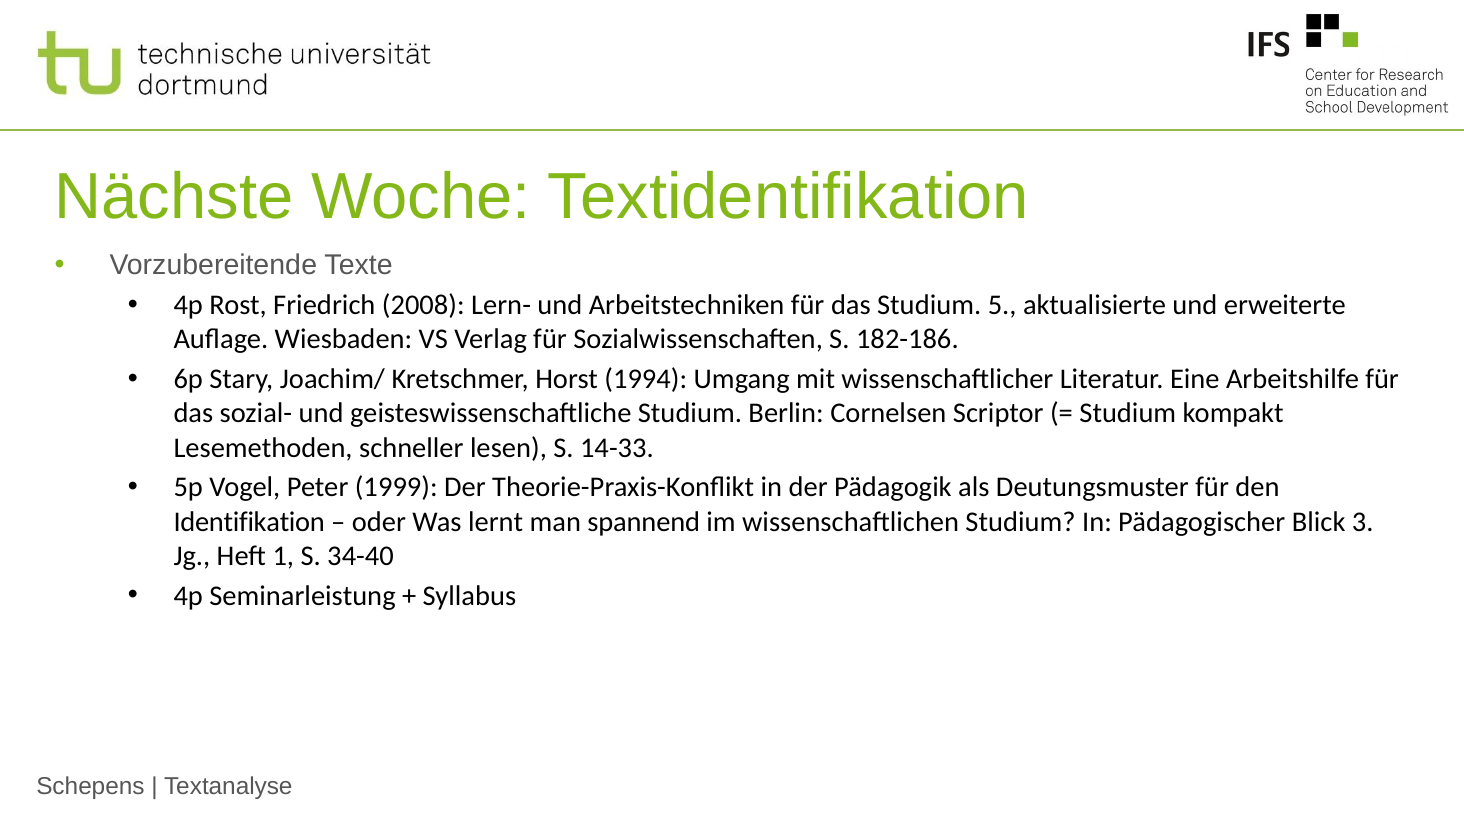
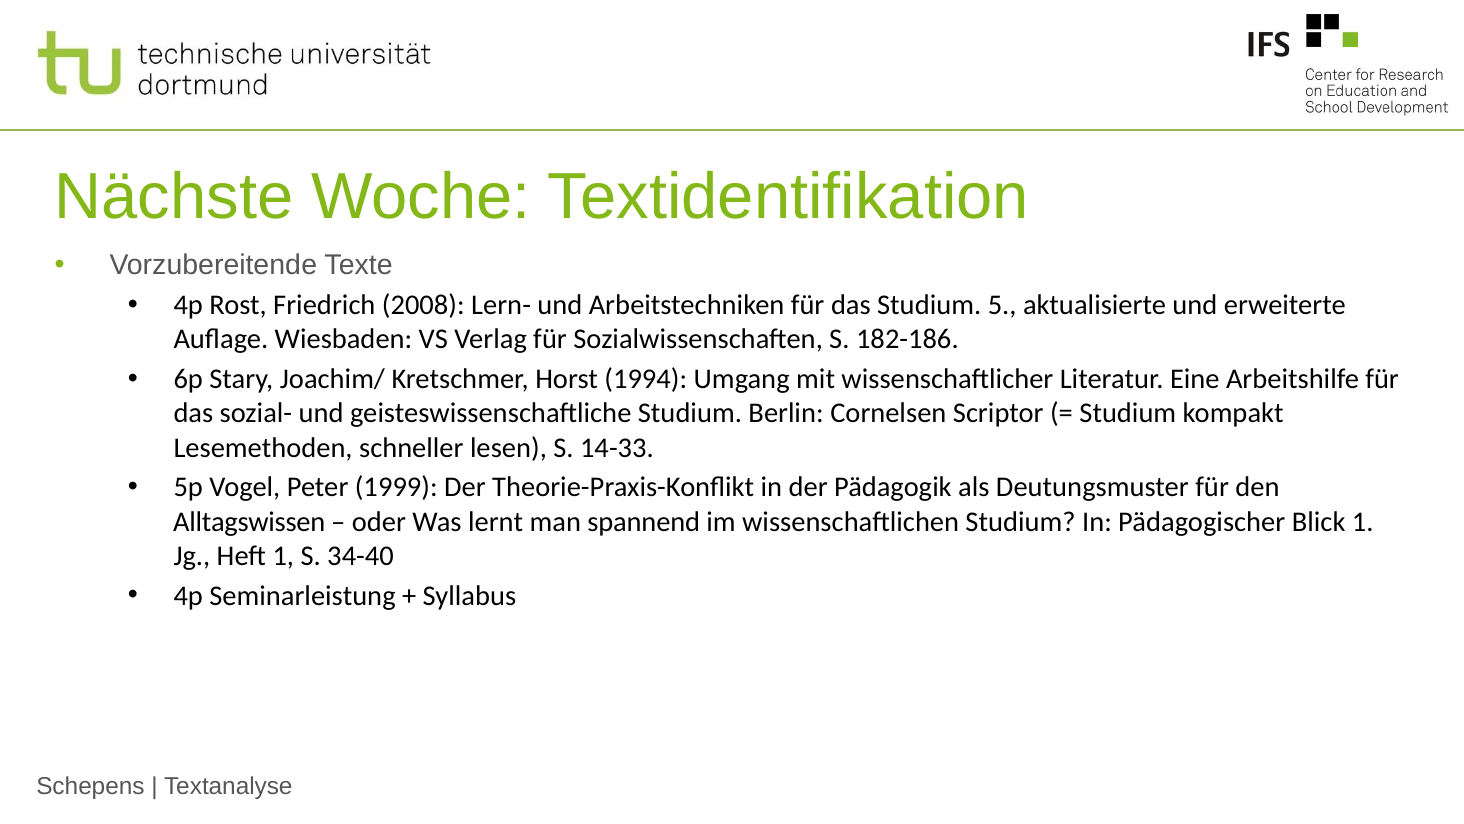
Identifikation: Identifikation -> Alltagswissen (249, 521)
Blick 3: 3 -> 1 (1363, 521)
